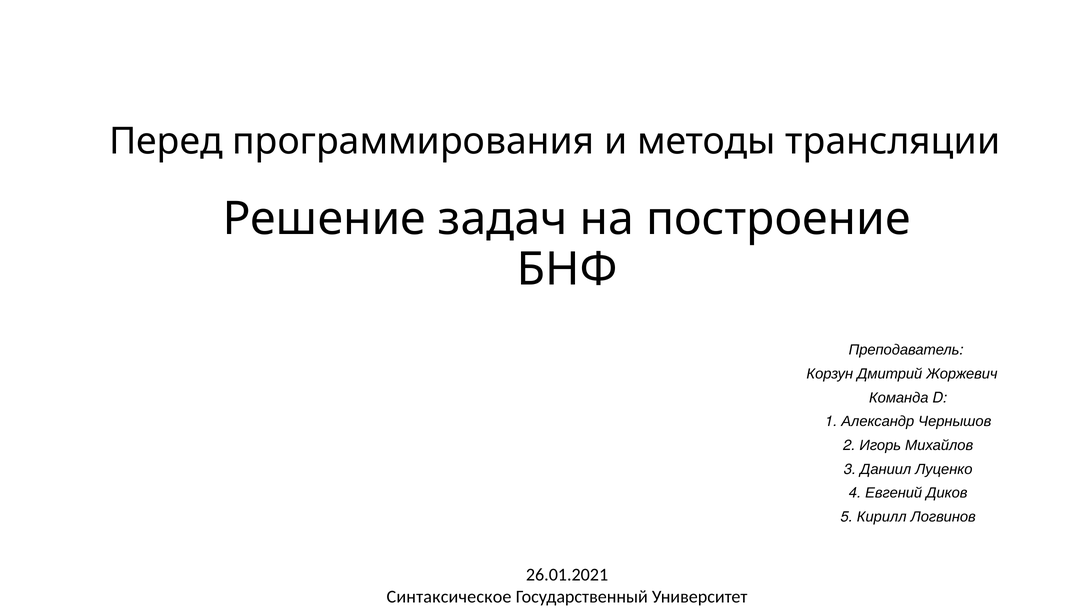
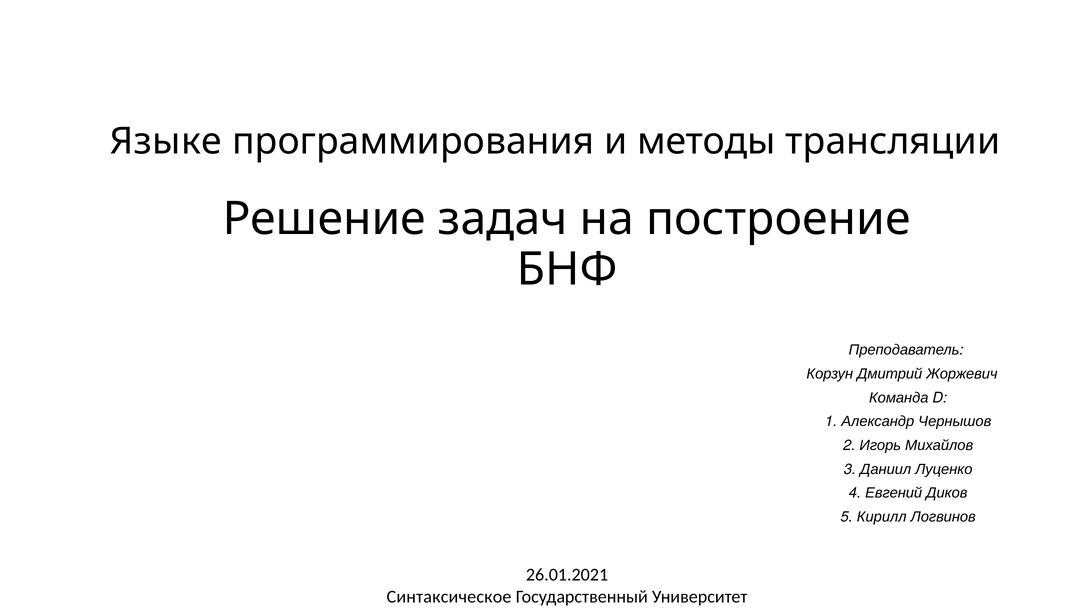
Перед: Перед -> Языке (166, 141)
